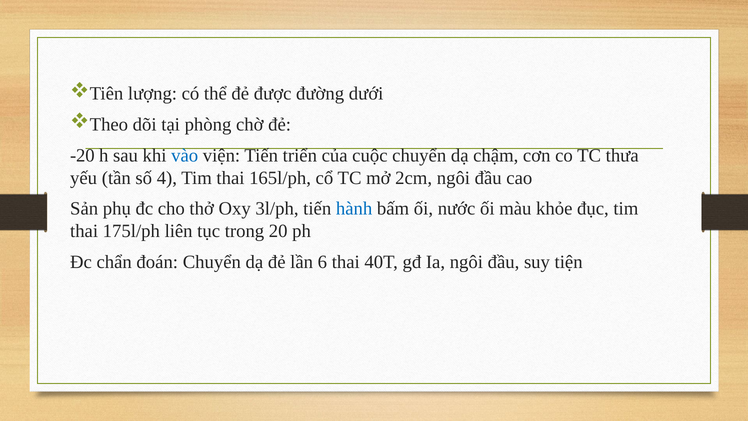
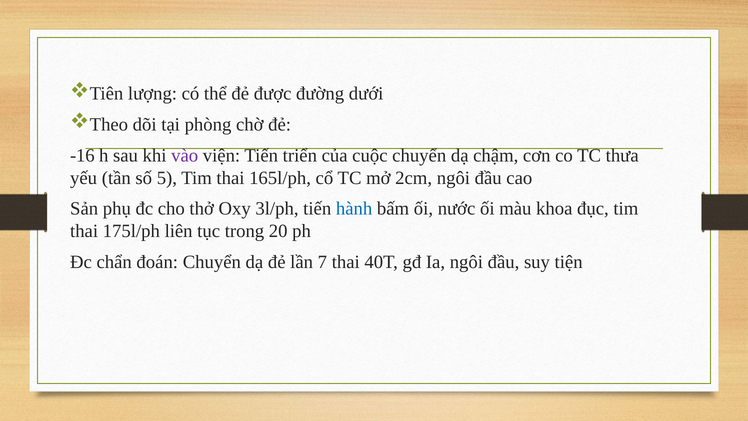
-20: -20 -> -16 (82, 155)
vào colour: blue -> purple (185, 155)
4: 4 -> 5 (167, 178)
khỏe: khỏe -> khoa (554, 209)
6: 6 -> 7 (322, 262)
